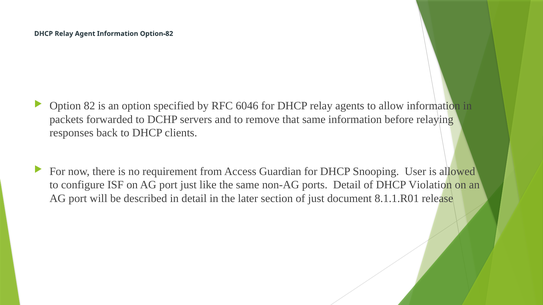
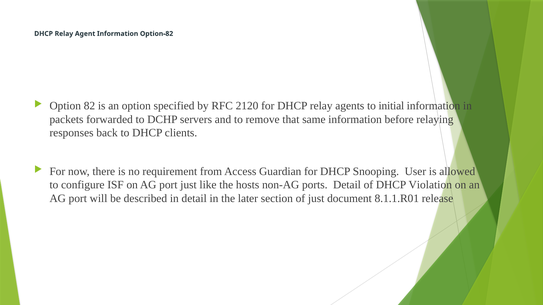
6046: 6046 -> 2120 (247, 106)
allow: allow -> initial (391, 106)
the same: same -> hosts (248, 185)
